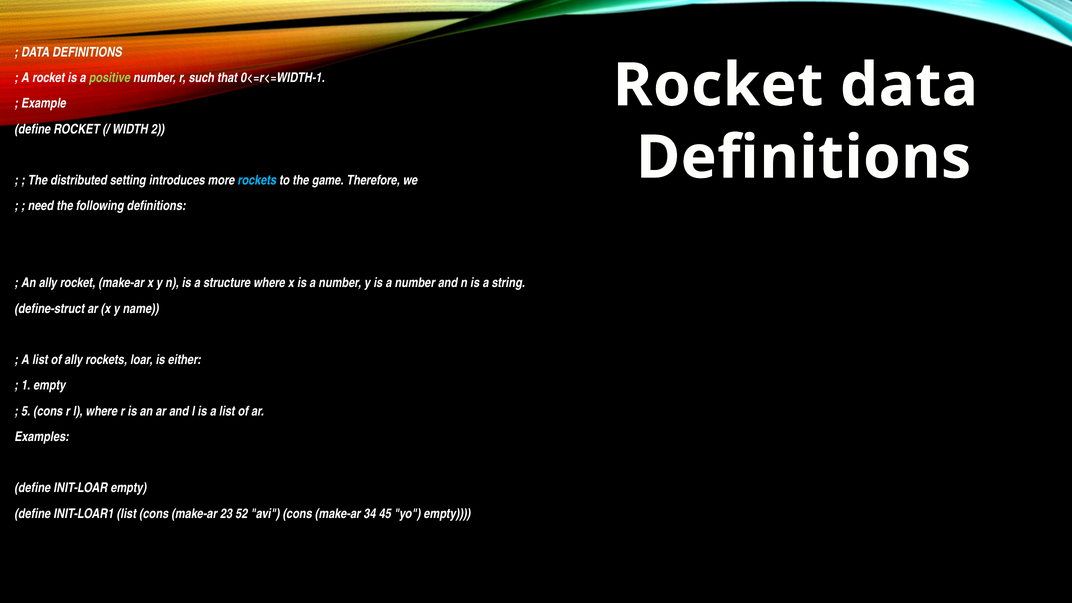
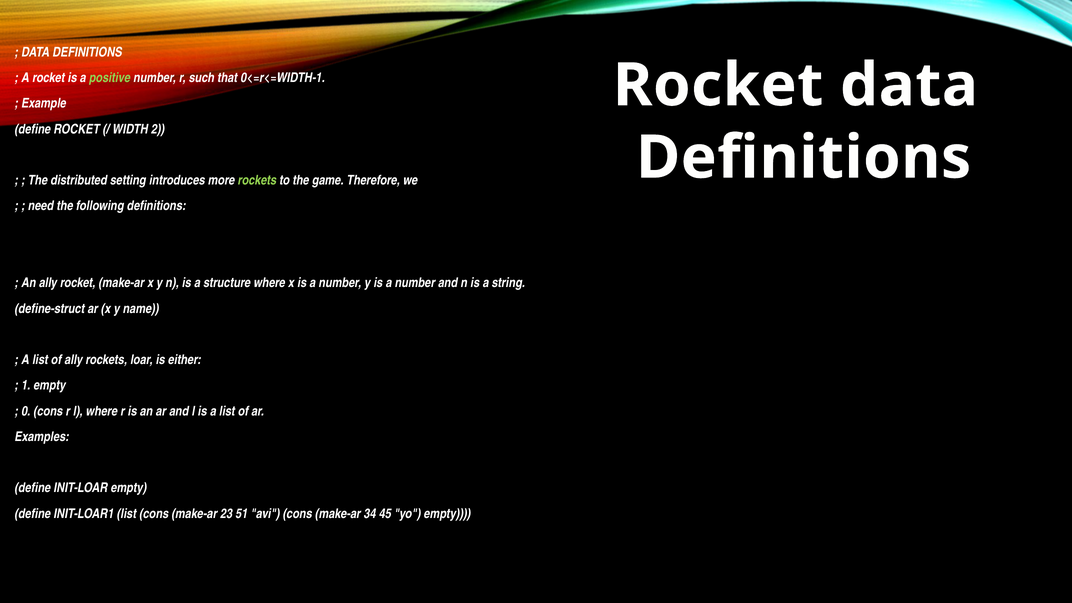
rockets colour: light blue -> light green (257, 180)
5: 5 -> 0 (26, 411)
52: 52 -> 51 (242, 514)
